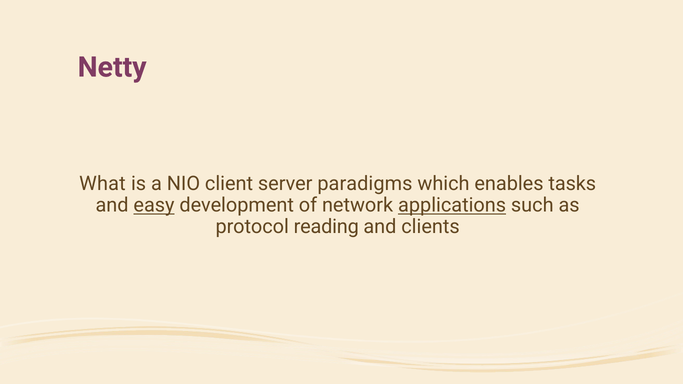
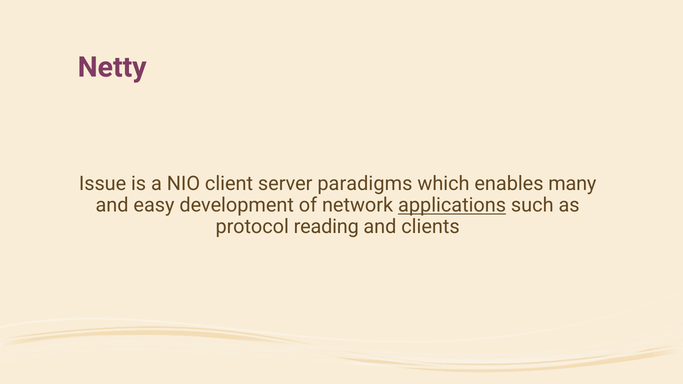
What: What -> Issue (103, 184)
tasks: tasks -> many (572, 184)
easy underline: present -> none (154, 205)
